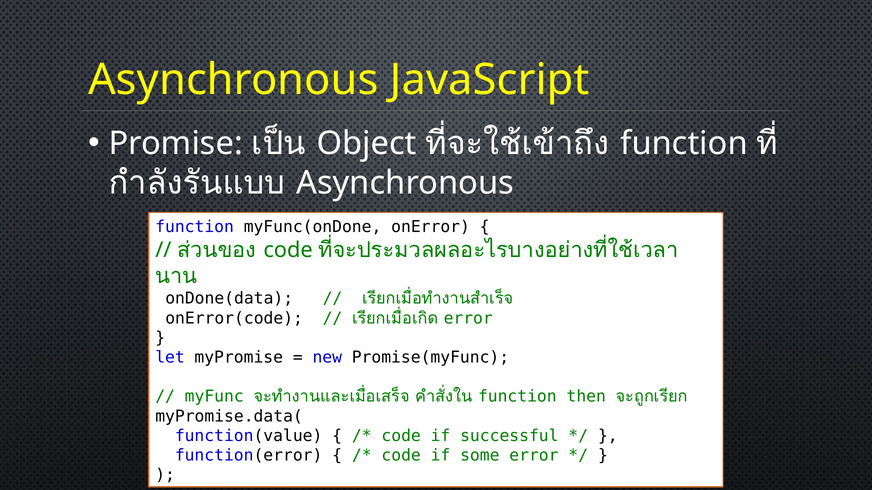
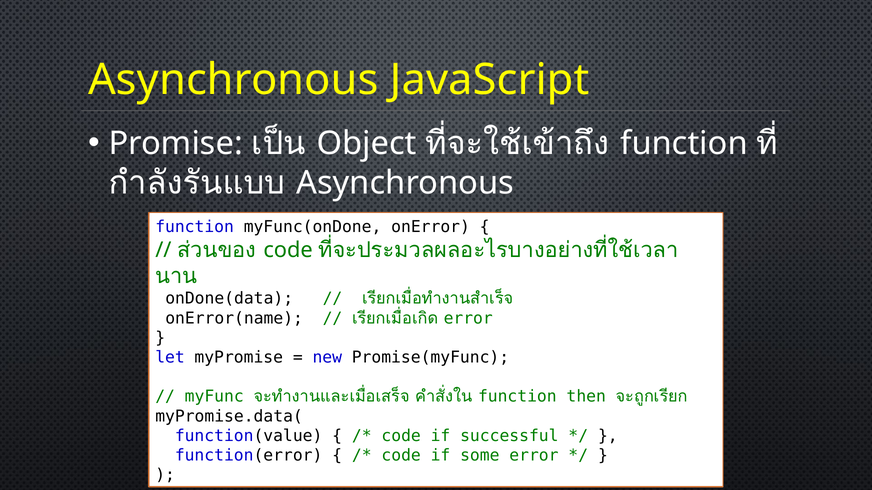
onError(code: onError(code -> onError(name (234, 318)
